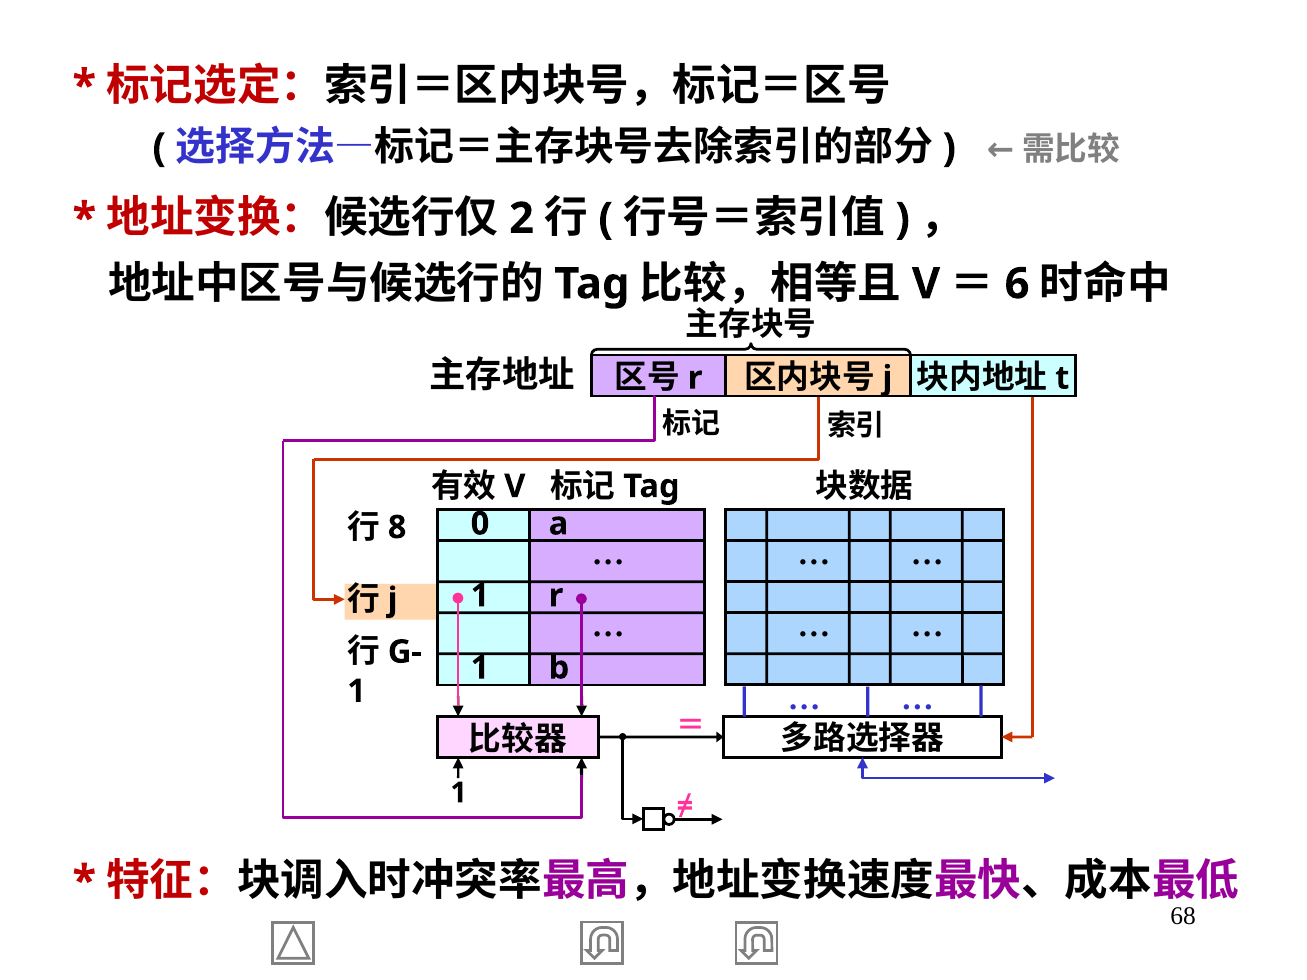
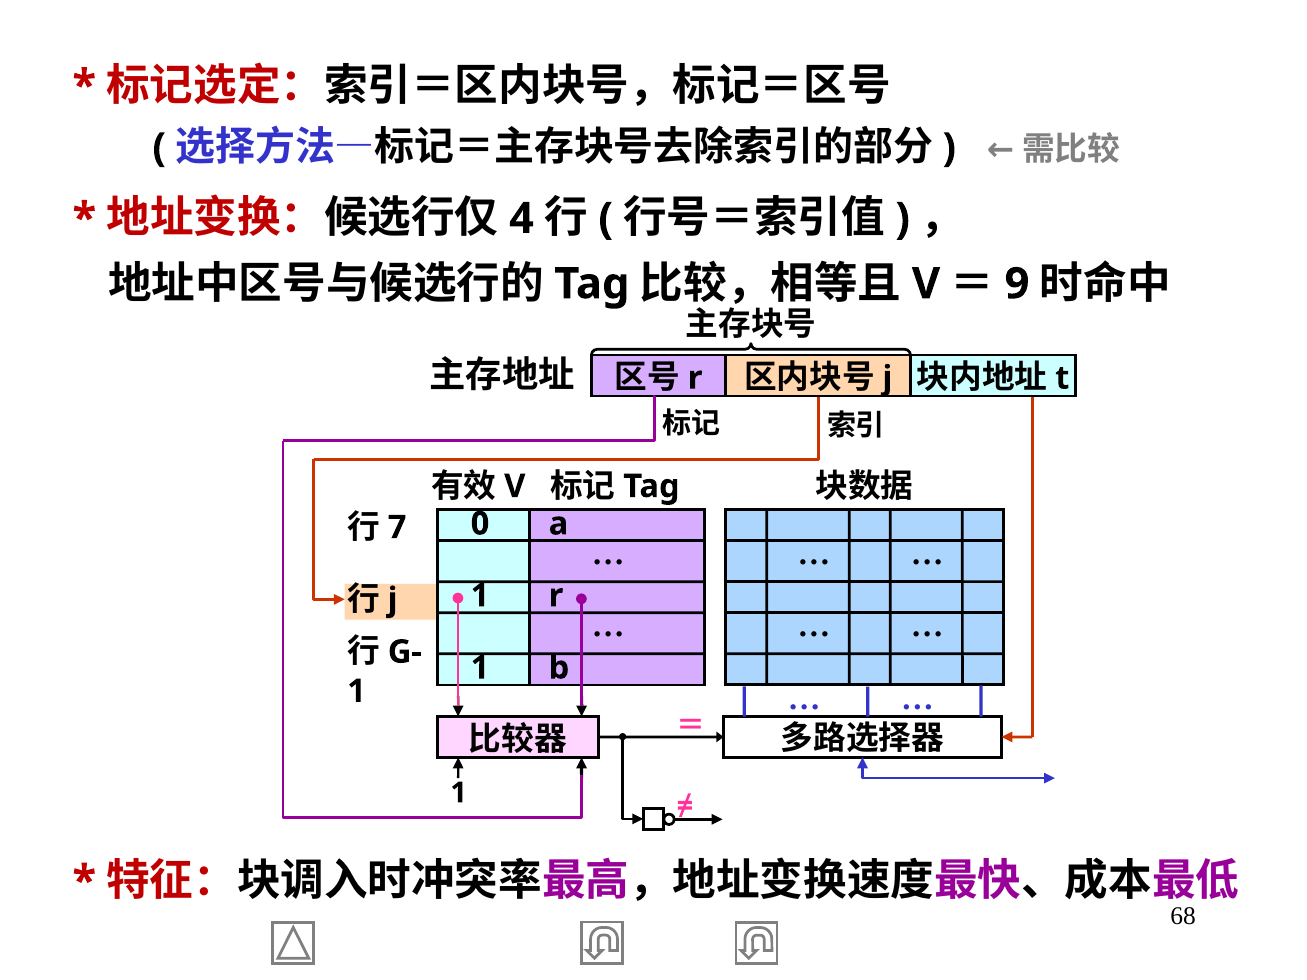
2: 2 -> 4 (521, 219)
6: 6 -> 9 (1017, 284)
8: 8 -> 7 (397, 528)
